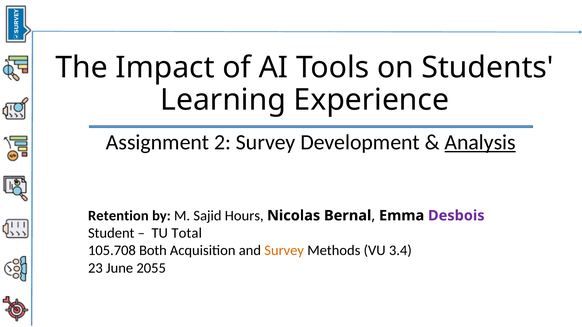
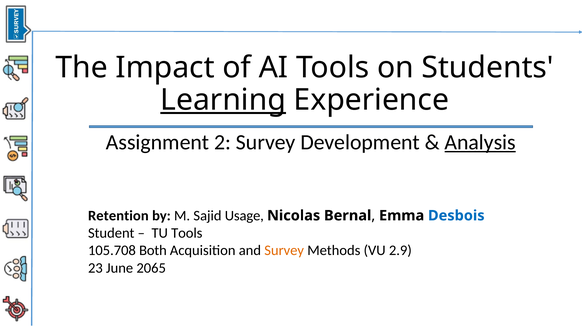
Learning underline: none -> present (223, 100)
Hours: Hours -> Usage (244, 216)
Desbois colour: purple -> blue (456, 216)
TU Total: Total -> Tools (187, 233)
3.4: 3.4 -> 2.9 (400, 251)
2055: 2055 -> 2065 (151, 268)
